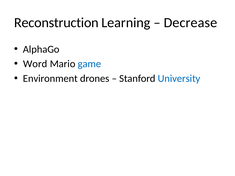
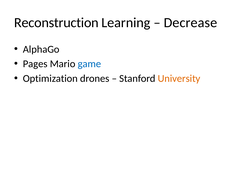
Word: Word -> Pages (35, 64)
Environment: Environment -> Optimization (50, 79)
University colour: blue -> orange (179, 79)
